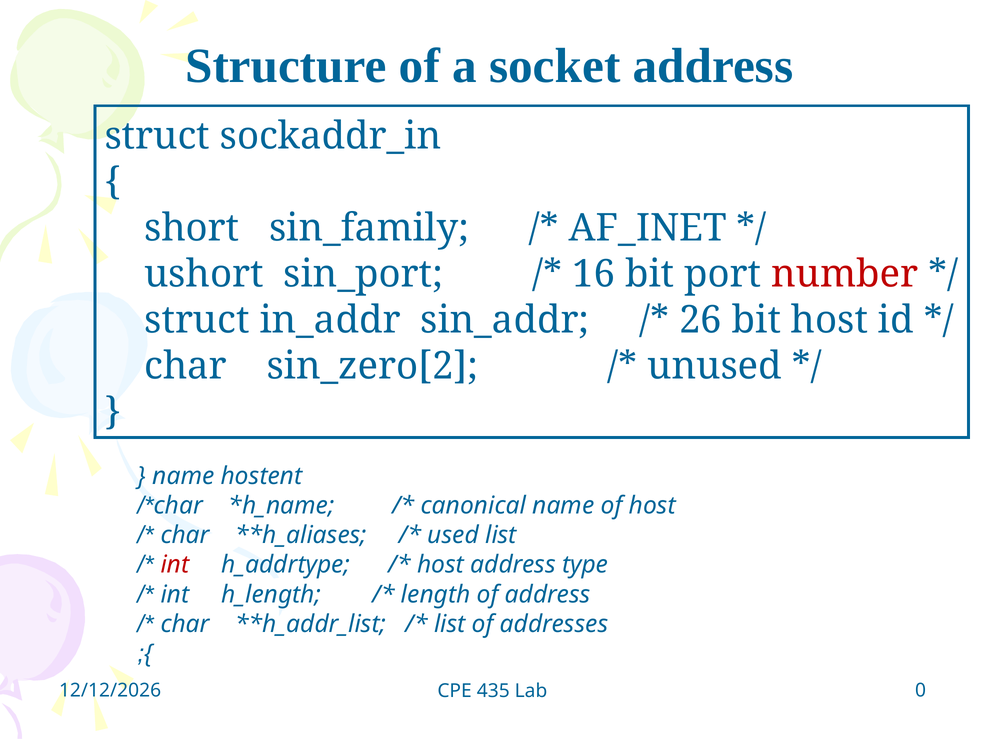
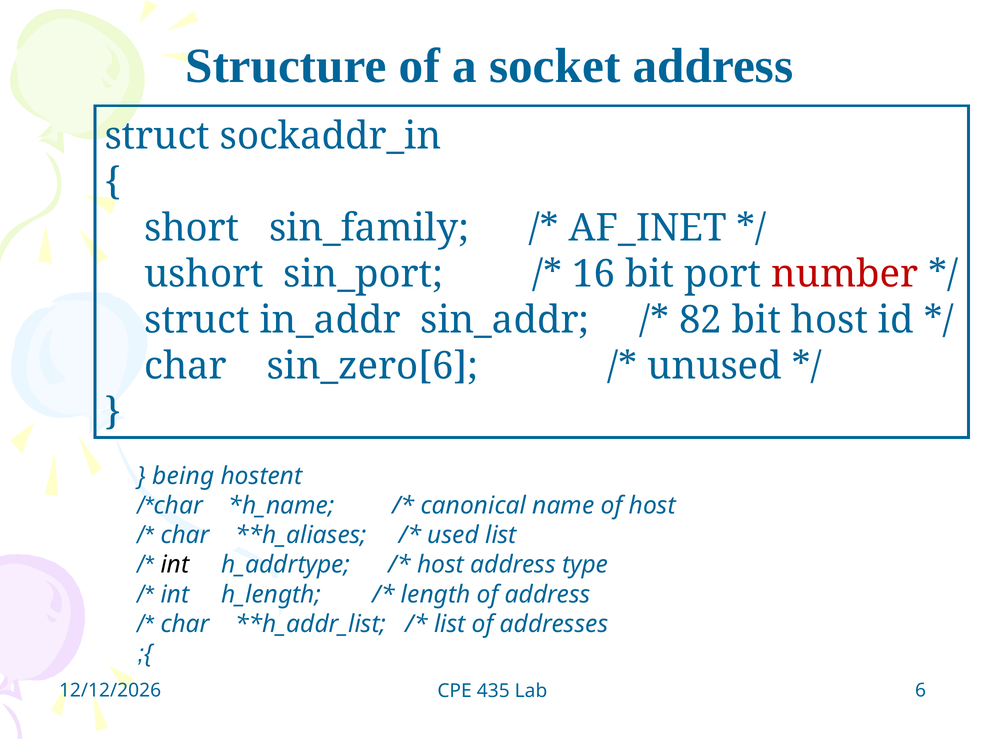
26: 26 -> 82 (700, 320)
sin_zero[2: sin_zero[2 -> sin_zero[6 (372, 366)
name: name -> being (183, 476)
int colour: red -> black (175, 565)
0: 0 -> 6 (921, 690)
